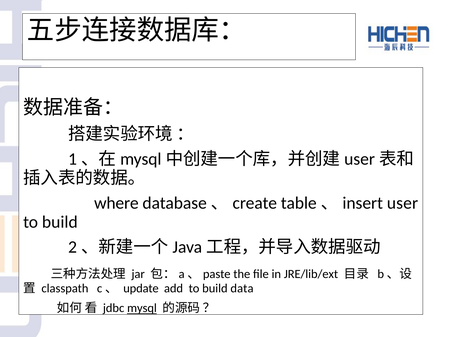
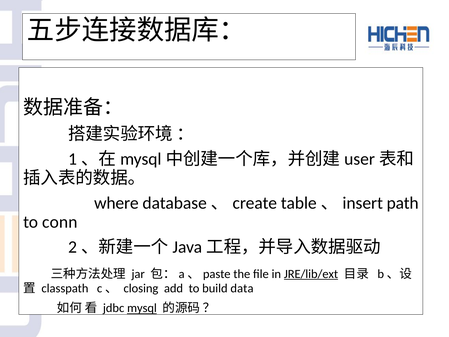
user: user -> path (403, 203)
build: build -> conn (60, 222)
JRE/lib/ext underline: none -> present (311, 274)
update: update -> closing (141, 288)
